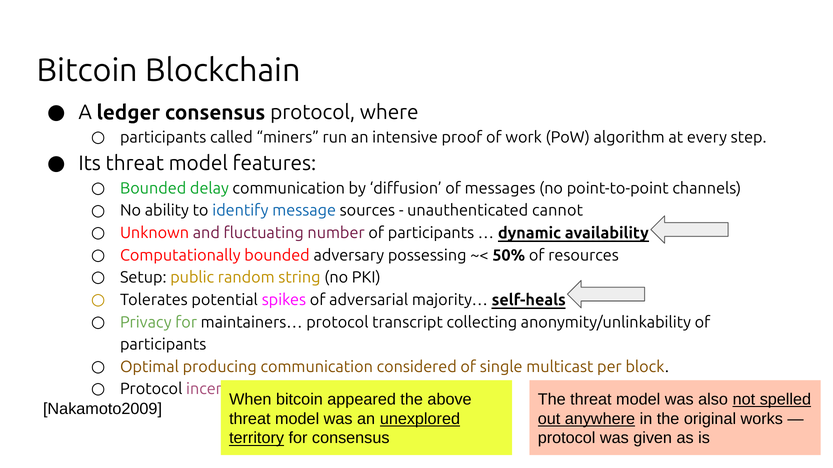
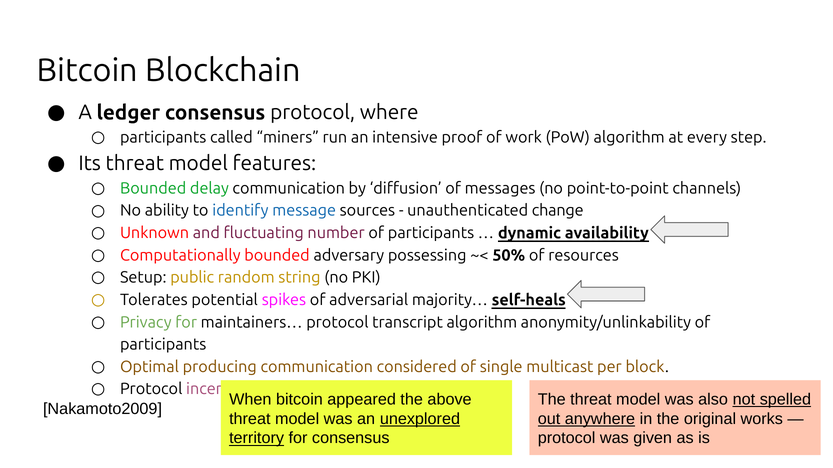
cannot: cannot -> change (558, 211)
transcript collecting: collecting -> algorithm (482, 323)
